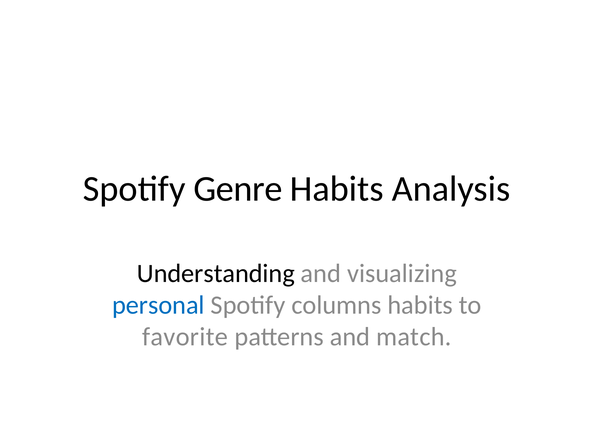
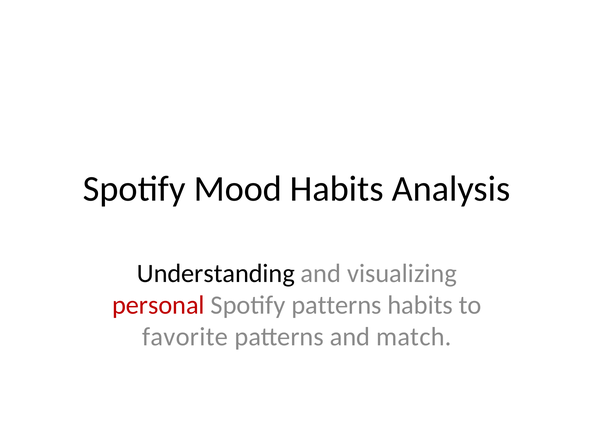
Genre: Genre -> Mood (238, 189)
personal colour: blue -> red (158, 305)
Spotify columns: columns -> patterns (336, 305)
